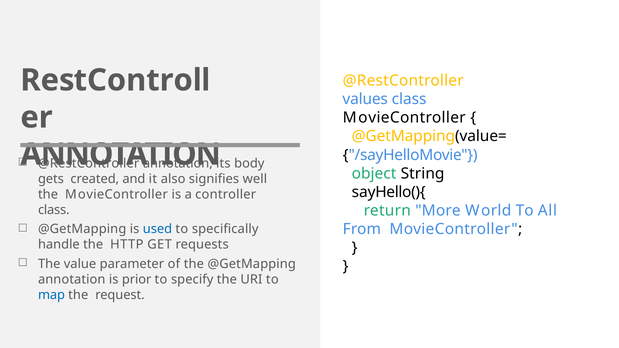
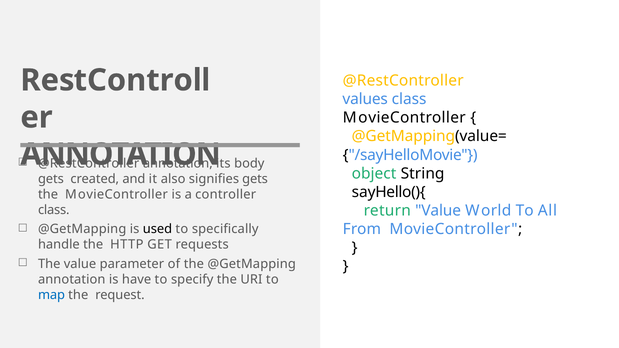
signiﬁes well: well -> gets (255, 179)
return More: More -> Value (438, 211)
used colour: blue -> black (157, 229)
prior: prior -> have (137, 280)
